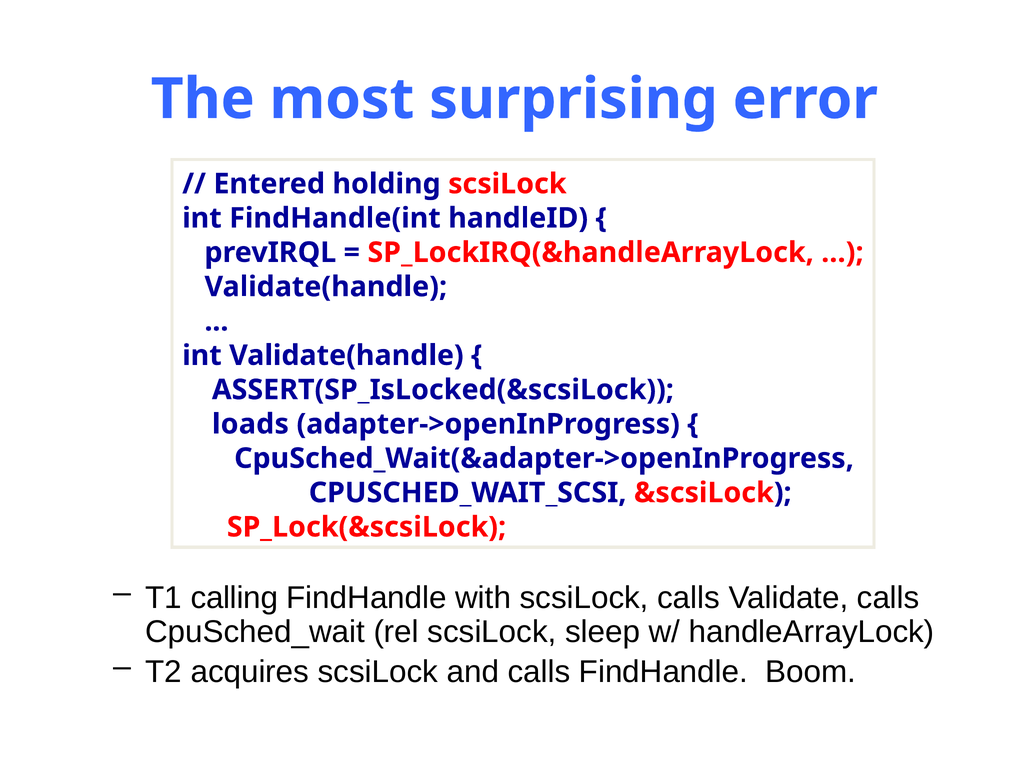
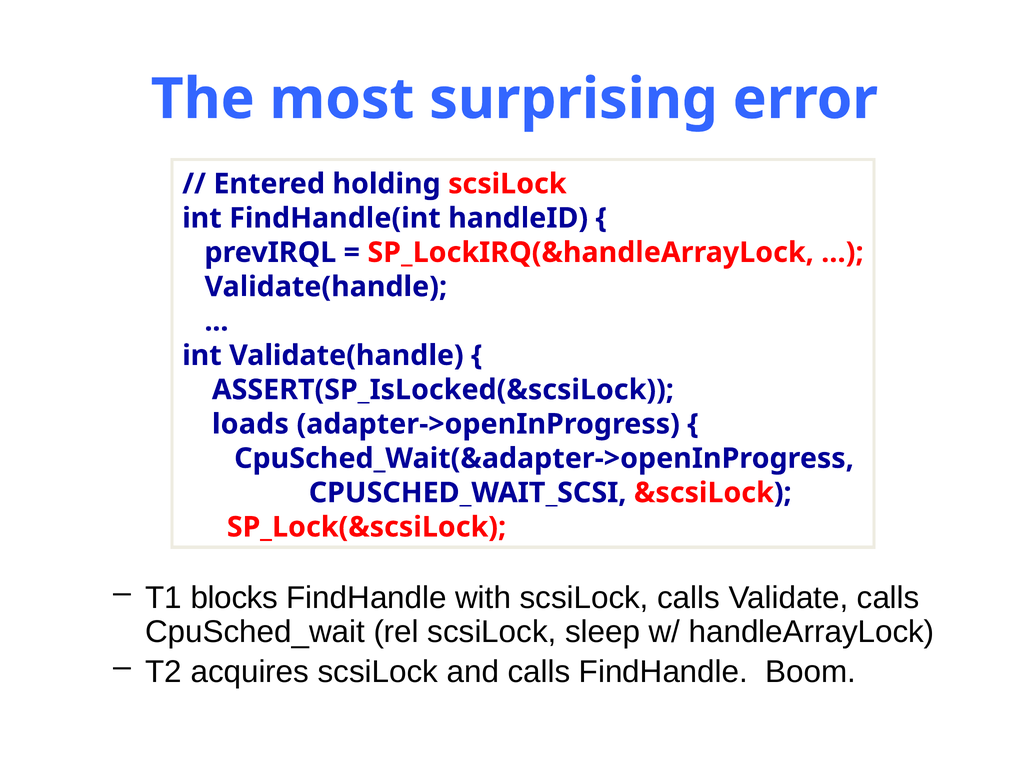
calling: calling -> blocks (234, 598)
